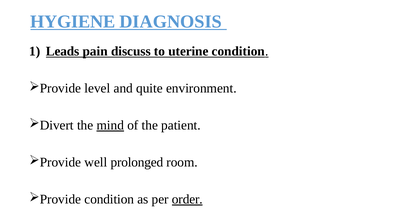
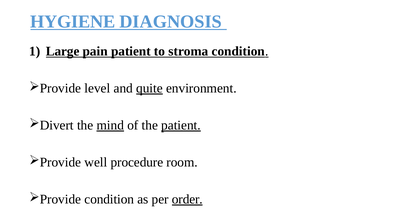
Leads: Leads -> Large (63, 51)
pain discuss: discuss -> patient (131, 51)
uterine: uterine -> stroma (188, 51)
quite underline: none -> present (149, 88)
patient underline: none -> present (181, 126)
prolonged: prolonged -> procedure (137, 163)
